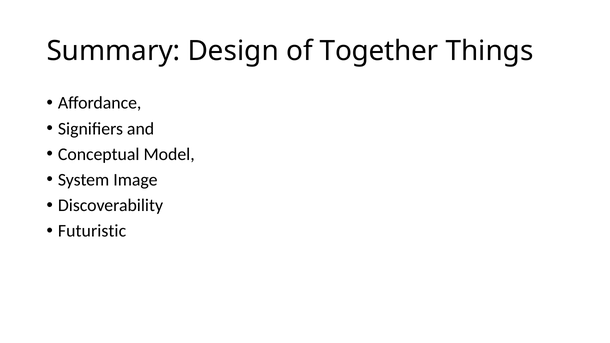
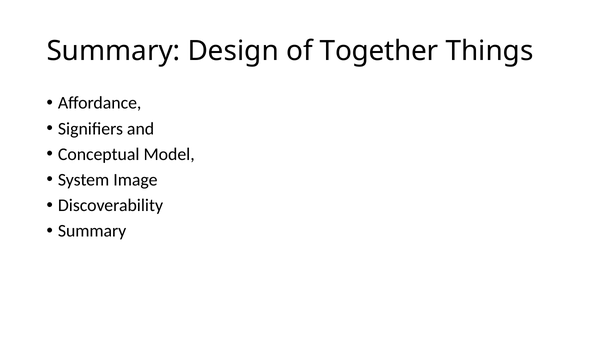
Futuristic: Futuristic -> Summary (92, 231)
